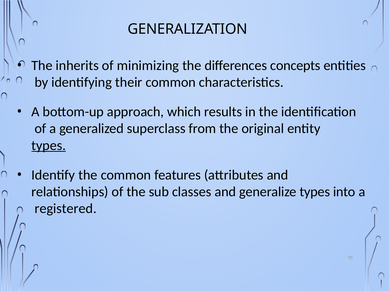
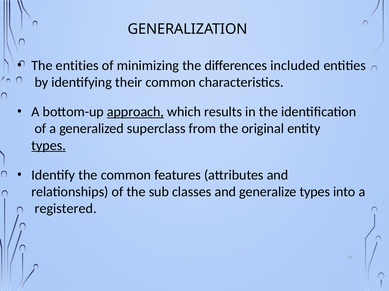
The inherits: inherits -> entities (77, 66)
concepts: concepts -> included (295, 66)
approach underline: none -> present (135, 112)
